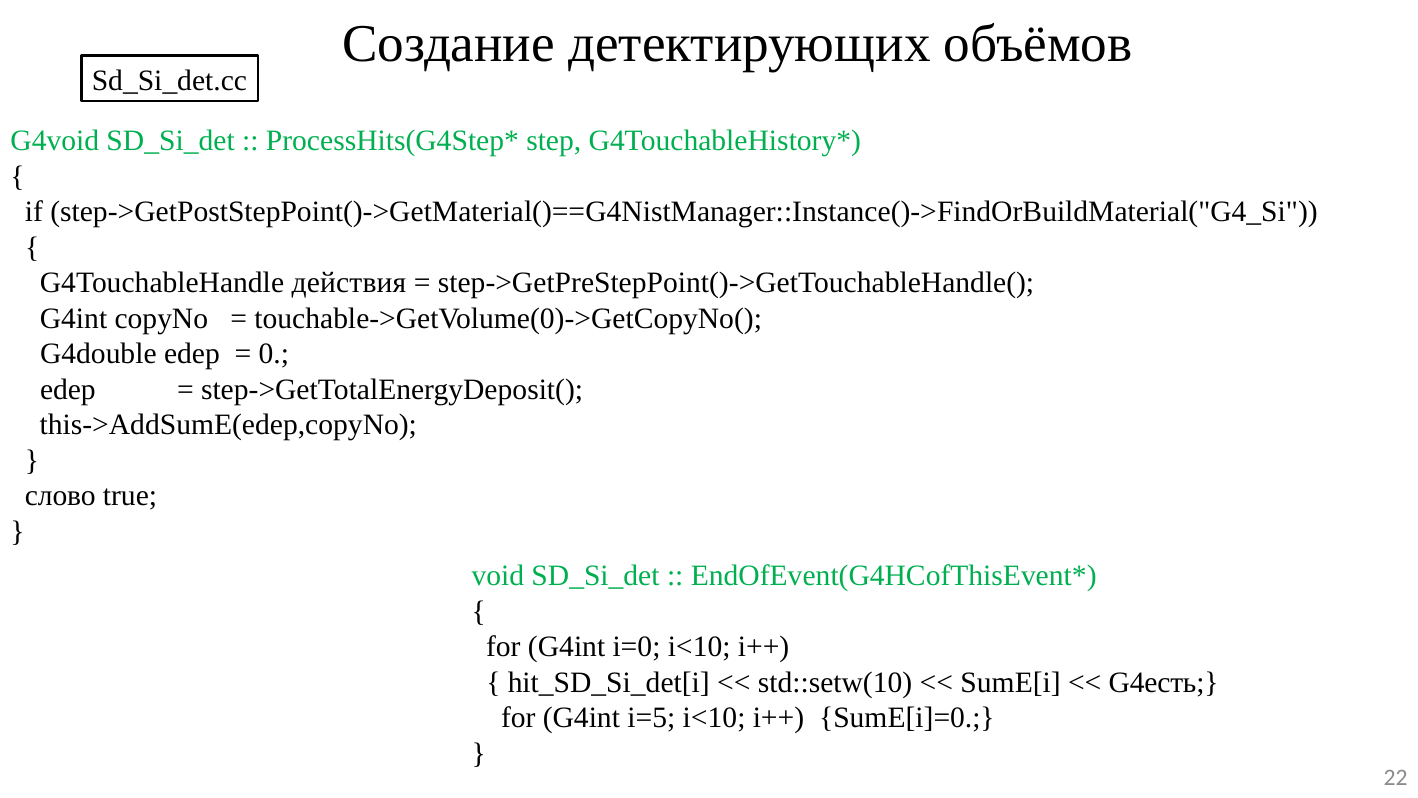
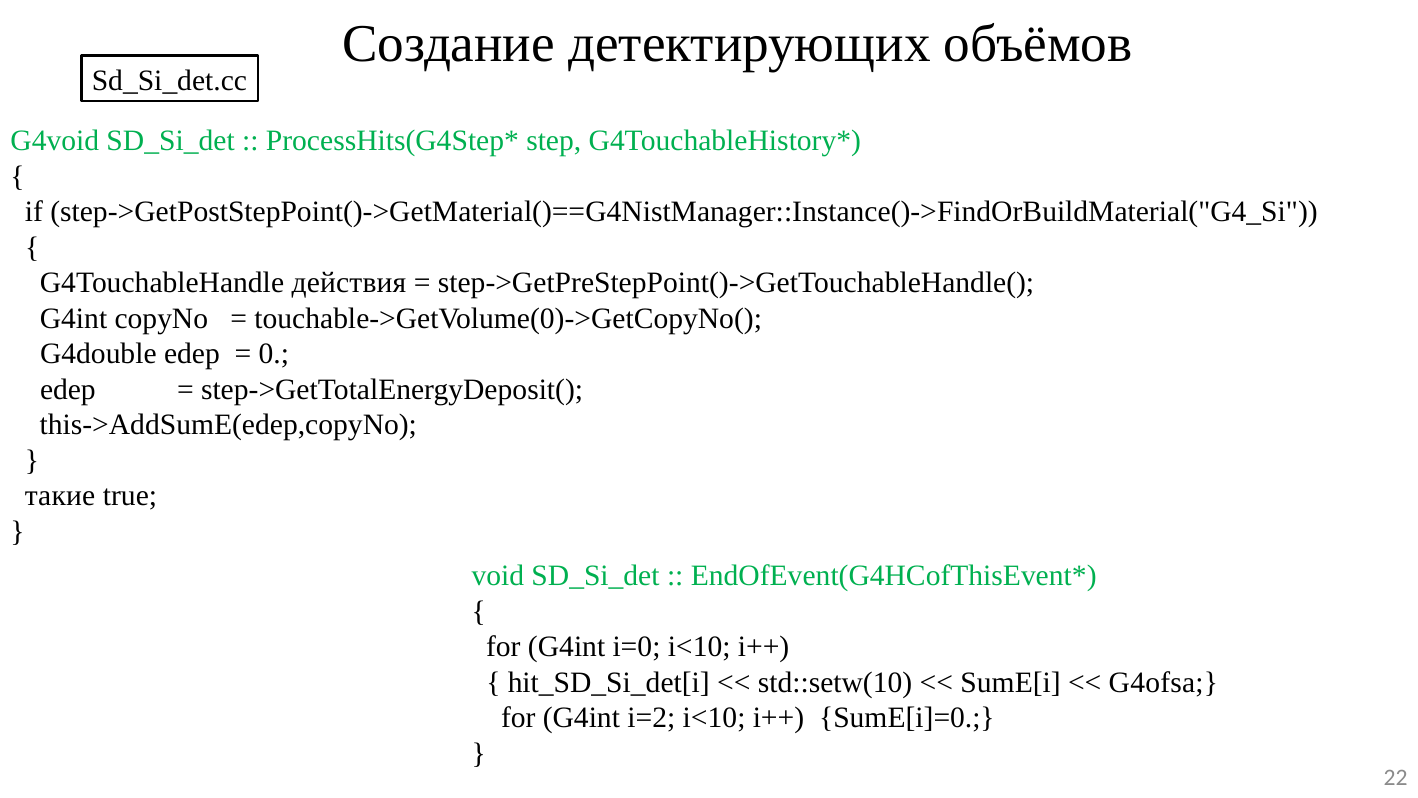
слово: слово -> такие (60, 496)
G4есть: G4есть -> G4ofsa (1163, 682)
i=5: i=5 -> i=2 (651, 718)
